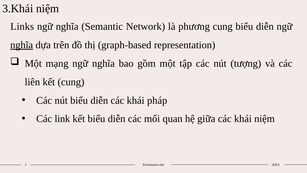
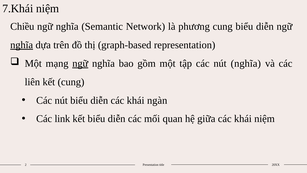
3.Khái: 3.Khái -> 7.Khái (18, 8)
Links: Links -> Chiều (22, 27)
ngữ underline: none -> present (80, 63)
nút tượng: tượng -> nghĩa (246, 63)
pháp: pháp -> ngàn (157, 100)
